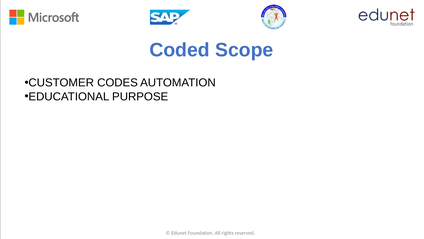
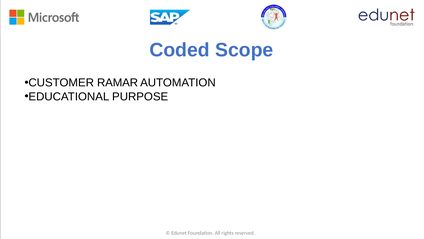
CODES: CODES -> RAMAR (118, 83)
